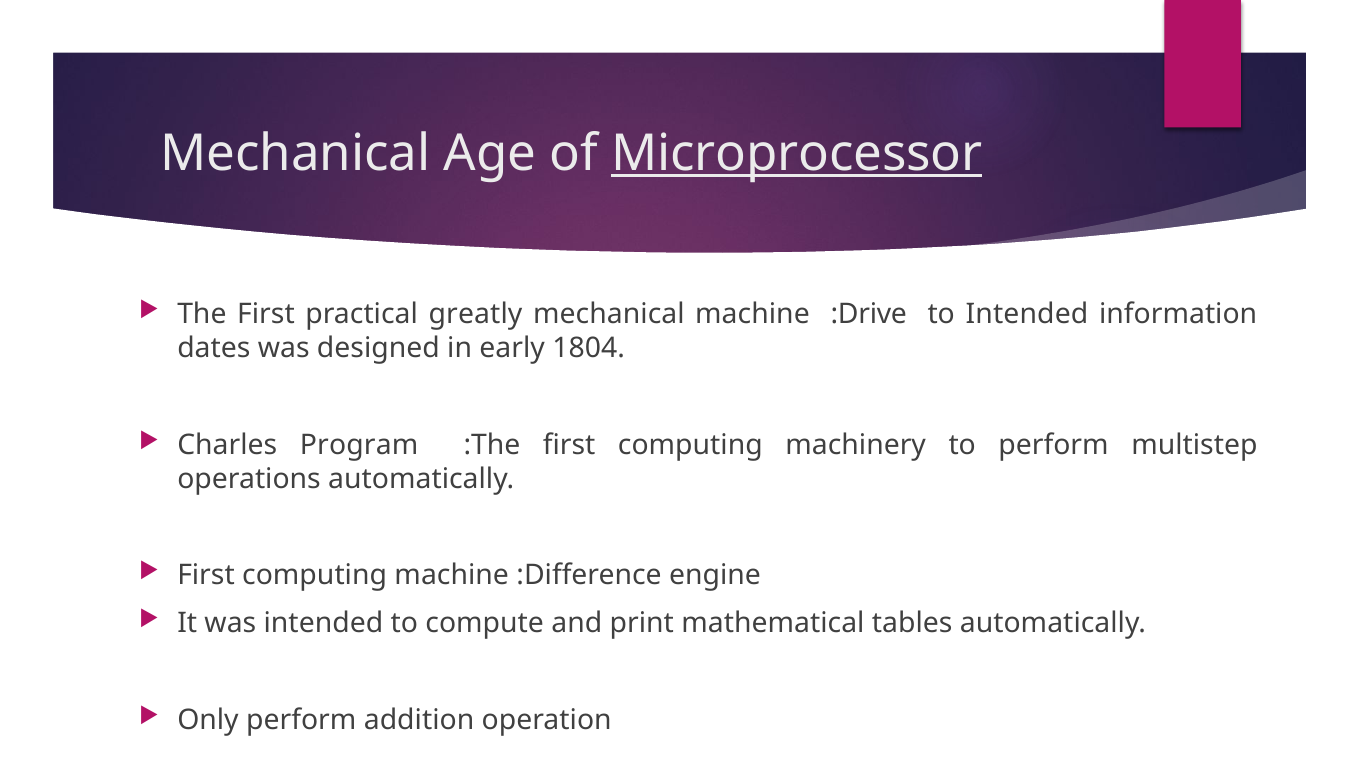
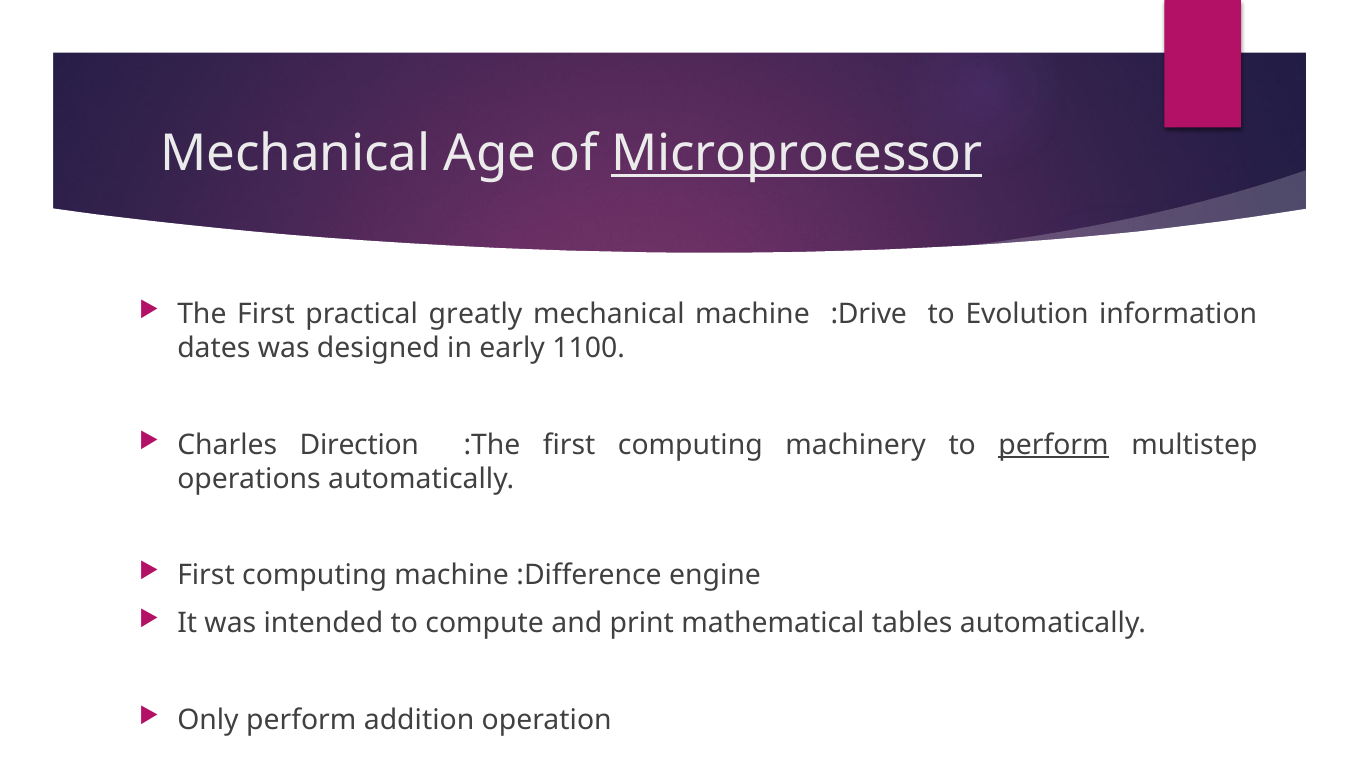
to Intended: Intended -> Evolution (1027, 315)
1804: 1804 -> 1100 (589, 349)
Program: Program -> Direction (359, 445)
perform underline: none -> present (1054, 445)
